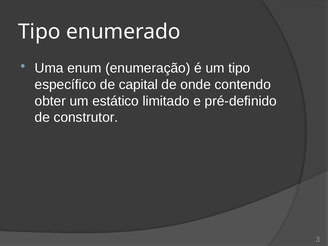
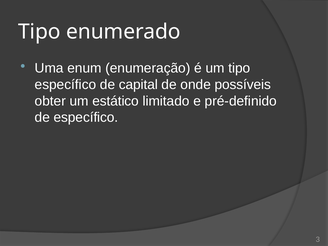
contendo: contendo -> possíveis (243, 85)
de construtor: construtor -> específico (86, 117)
